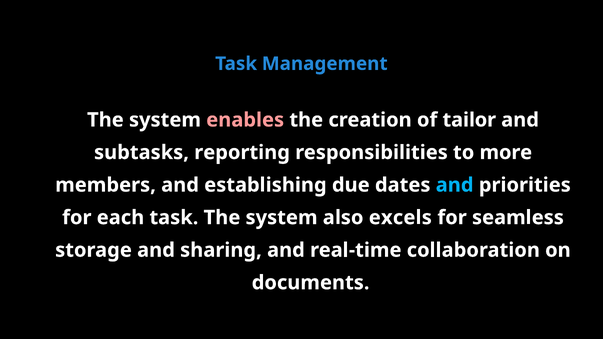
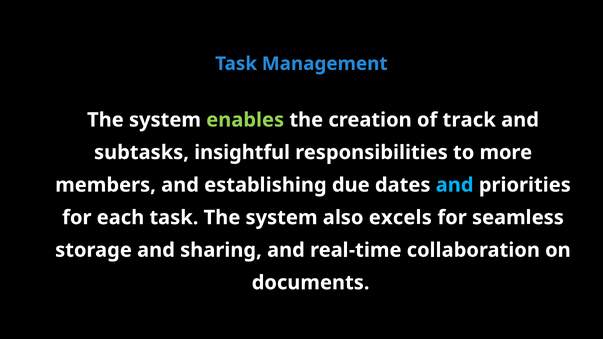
enables colour: pink -> light green (245, 120)
tailor: tailor -> track (469, 120)
reporting: reporting -> insightful (242, 153)
